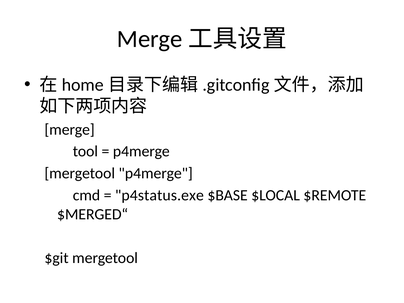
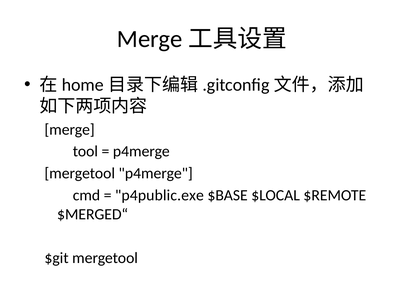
p4status.exe: p4status.exe -> p4public.exe (159, 195)
